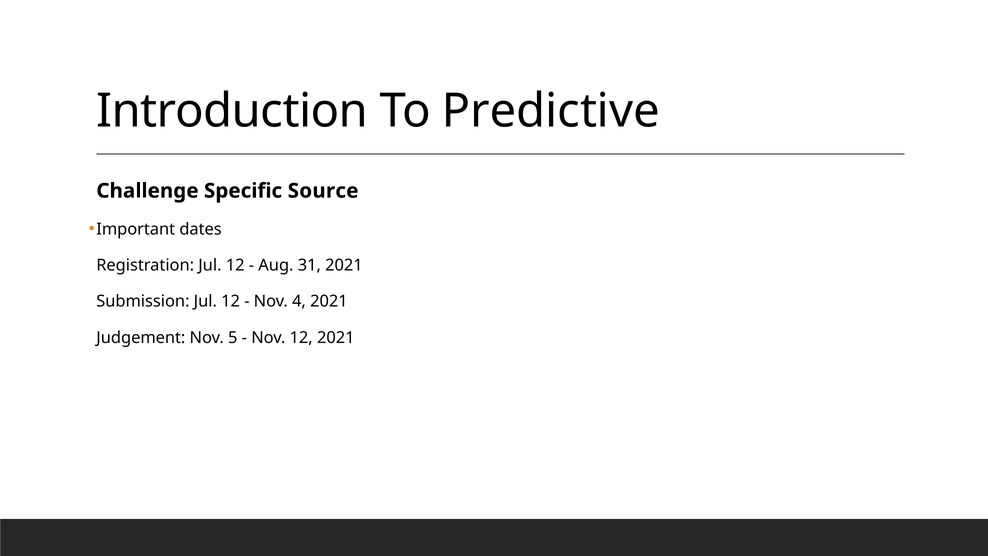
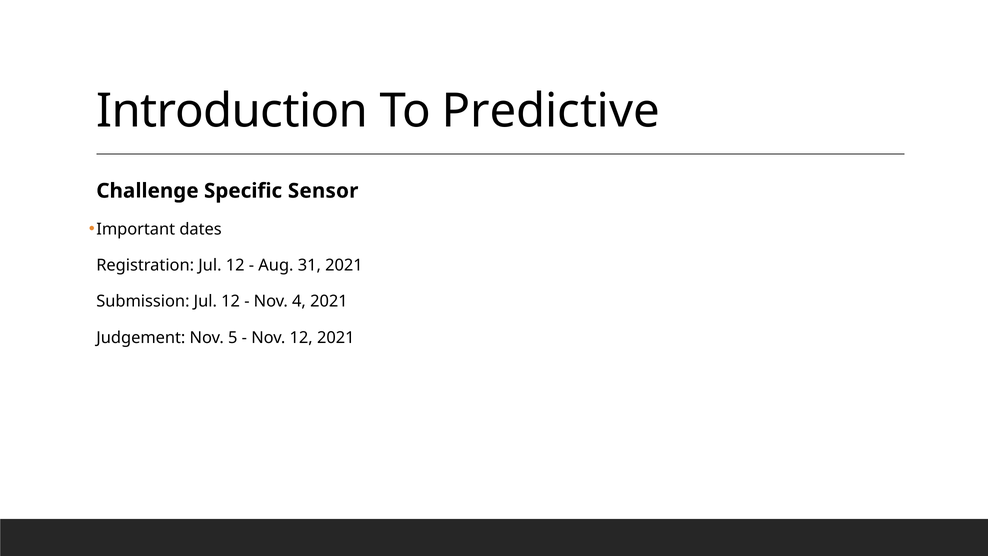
Source: Source -> Sensor (323, 191)
